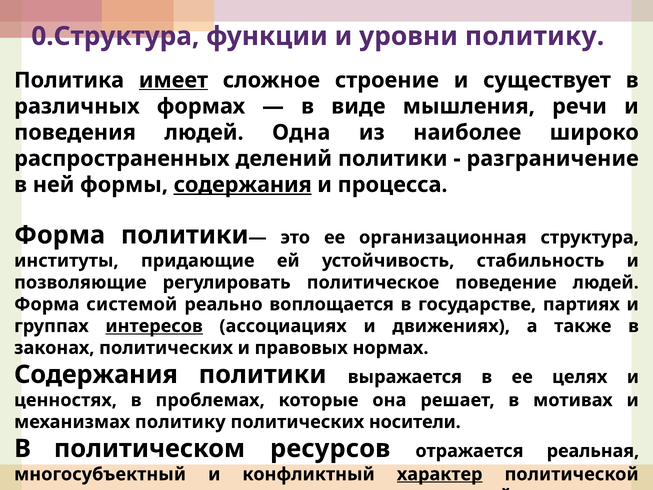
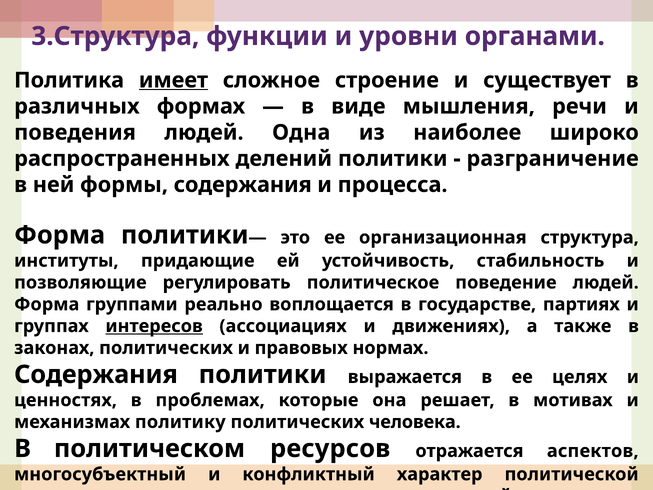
0.Структура: 0.Структура -> 3.Структура (115, 36)
уровни политику: политику -> органами (535, 36)
содержания underline: present -> none (243, 185)
системой: системой -> группами (132, 304)
носители: носители -> человека (415, 422)
реальная: реальная -> аспектов (593, 451)
характер underline: present -> none (440, 474)
